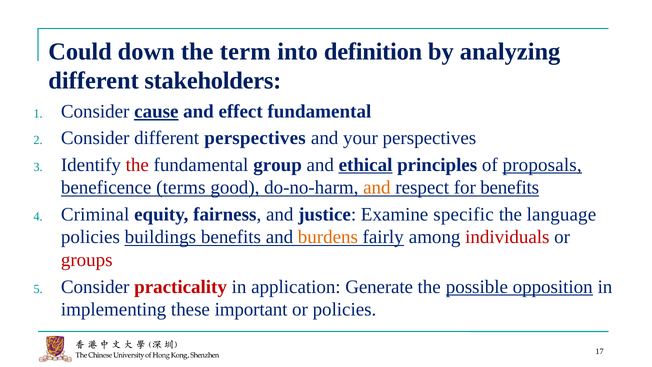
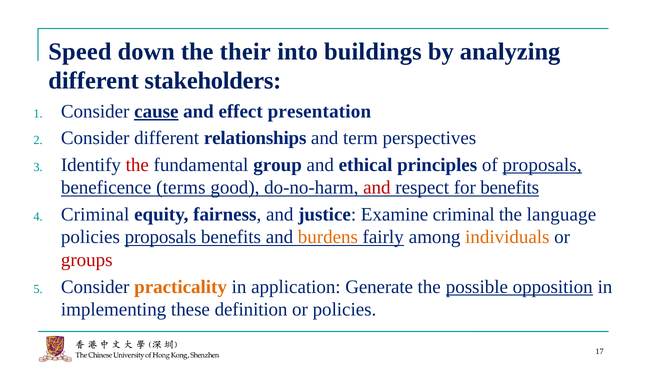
Could: Could -> Speed (80, 51)
term: term -> their (245, 51)
definition: definition -> buildings (373, 51)
effect fundamental: fundamental -> presentation (319, 111)
different perspectives: perspectives -> relationships (255, 138)
your: your -> term (360, 138)
ethical underline: present -> none (366, 165)
and colour: orange -> red (377, 188)
Examine specific: specific -> criminal (464, 214)
policies buildings: buildings -> proposals (161, 237)
individuals colour: red -> orange (507, 237)
practicality colour: red -> orange (181, 287)
important: important -> definition (251, 309)
